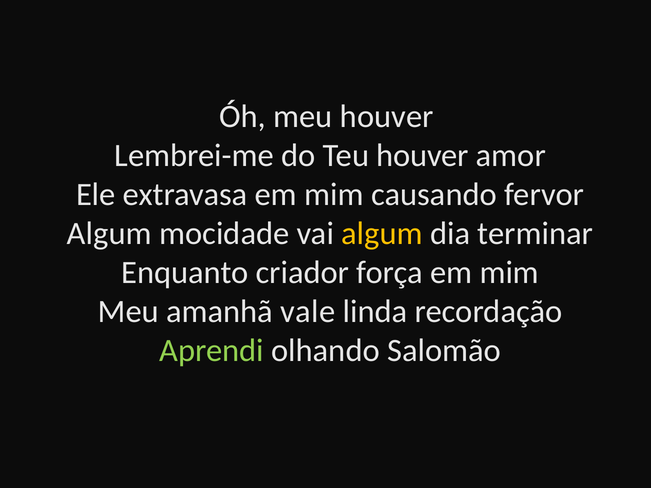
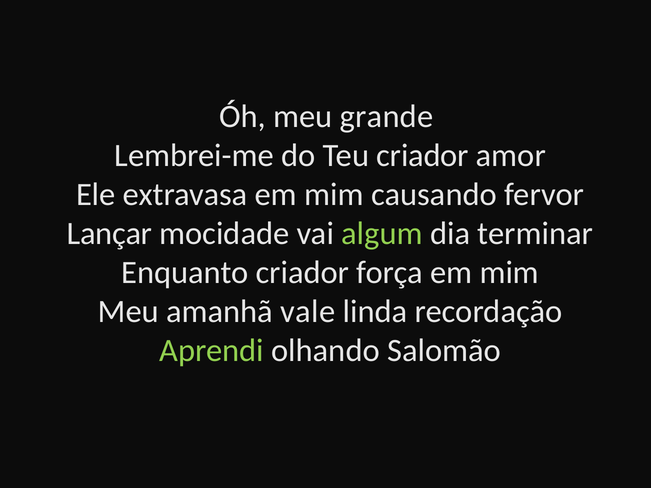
meu houver: houver -> grande (387, 116)
Teu houver: houver -> criador (423, 155)
Algum: Algum -> Lançar (110, 234)
algum colour: yellow -> light green (382, 234)
